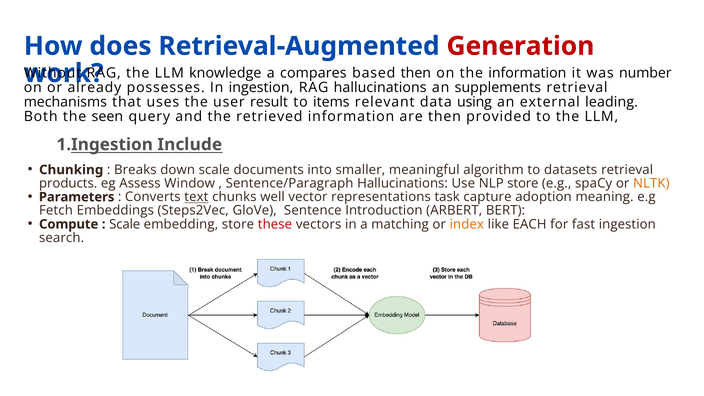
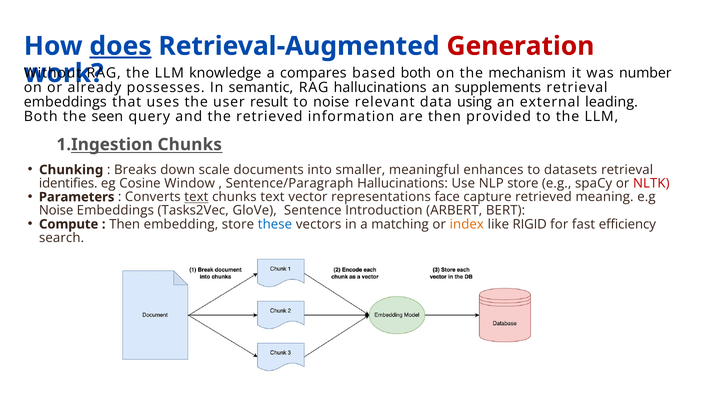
does underline: none -> present (120, 46)
based then: then -> both (416, 73)
the information: information -> mechanism (527, 73)
In ingestion: ingestion -> semantic (261, 88)
mechanisms: mechanisms -> embeddings (65, 102)
to items: items -> noise (331, 102)
Include: Include -> Chunks (190, 145)
algorithm: algorithm -> enhances (493, 170)
products: products -> identifies (68, 183)
Assess: Assess -> Cosine (140, 183)
NLTK colour: orange -> red (651, 183)
chunks well: well -> text (272, 197)
task: task -> face (447, 197)
capture adoption: adoption -> retrieved (544, 197)
Fetch: Fetch -> Noise (56, 211)
Steps2Vec: Steps2Vec -> Tasks2Vec (193, 211)
Scale: Scale -> Then (125, 224)
these colour: red -> blue (275, 224)
EACH: EACH -> RIGID (530, 224)
fast ingestion: ingestion -> efficiency (627, 224)
